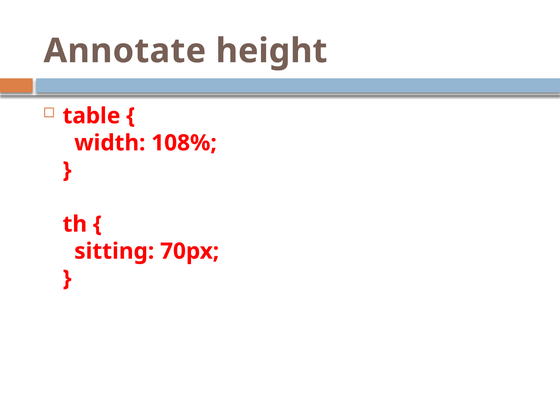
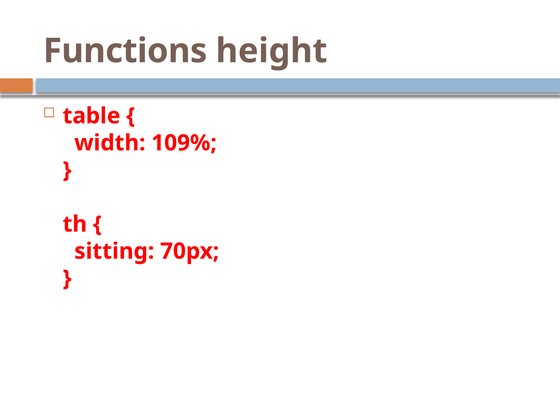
Annotate: Annotate -> Functions (125, 51)
108%: 108% -> 109% (184, 143)
